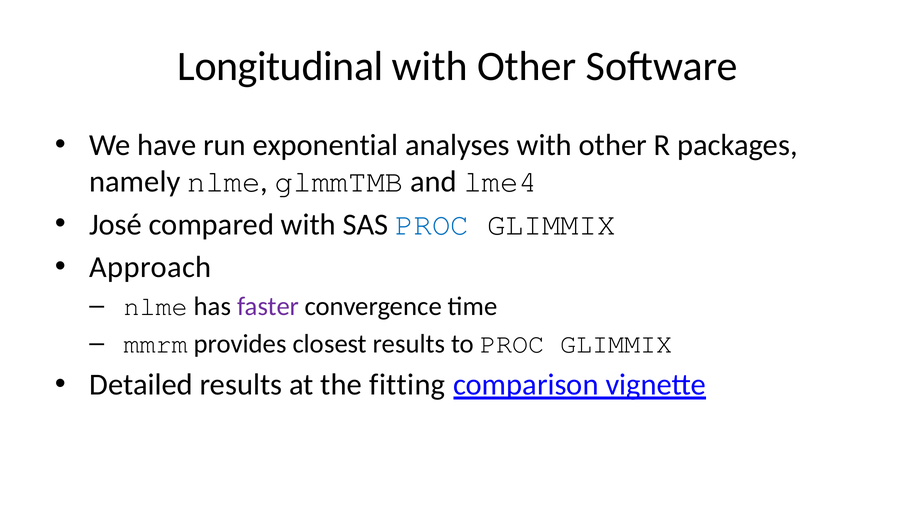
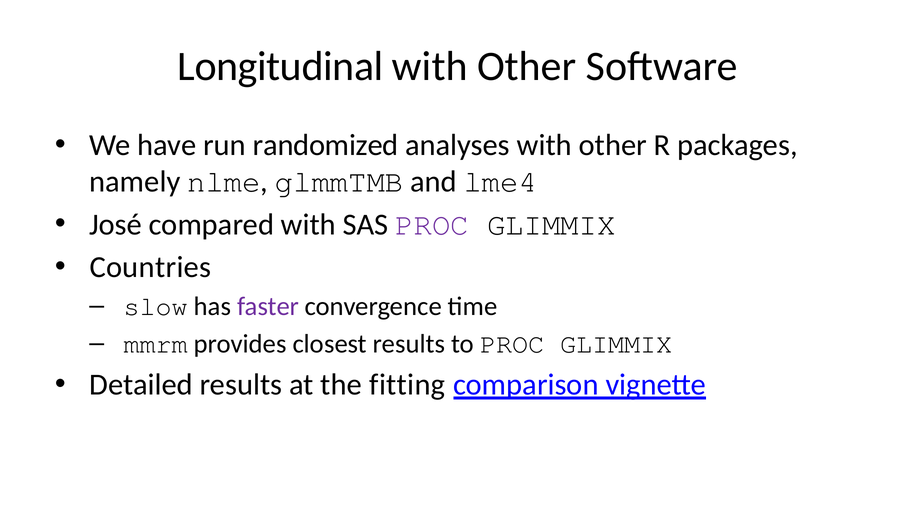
exponential: exponential -> randomized (326, 145)
PROC colour: blue -> purple (432, 225)
Approach: Approach -> Countries (150, 267)
nlme: nlme -> slow (156, 307)
